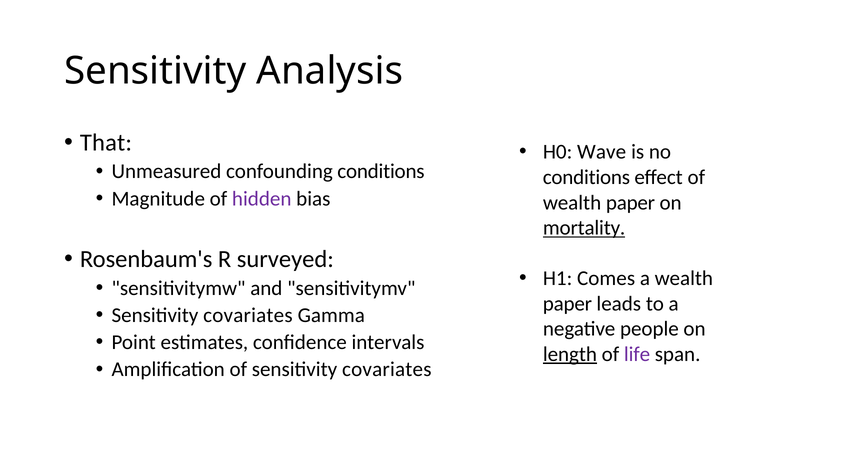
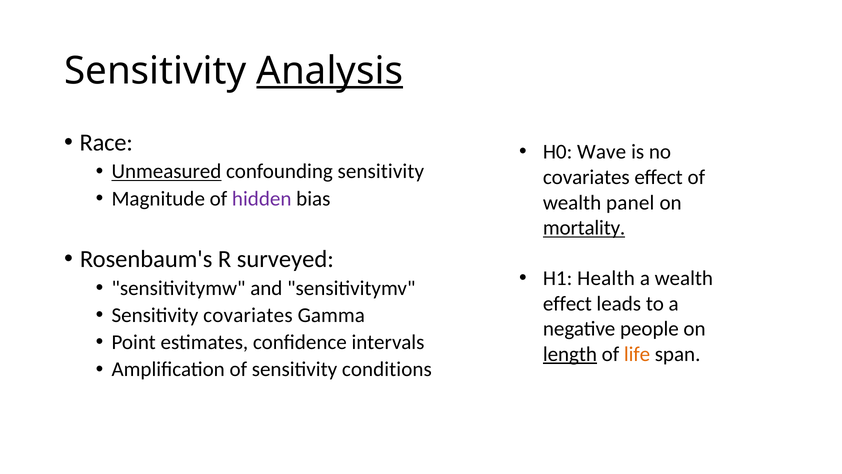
Analysis underline: none -> present (330, 71)
That: That -> Race (106, 142)
Unmeasured underline: none -> present (166, 171)
confounding conditions: conditions -> sensitivity (381, 171)
conditions: conditions -> covariates (586, 177)
paper: paper -> panel (630, 202)
Comes: Comes -> Health (606, 278)
paper: paper -> effect (567, 303)
life colour: purple -> orange (637, 354)
of sensitivity covariates: covariates -> conditions (387, 369)
